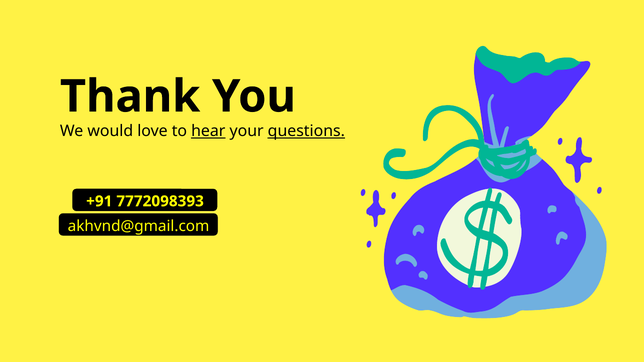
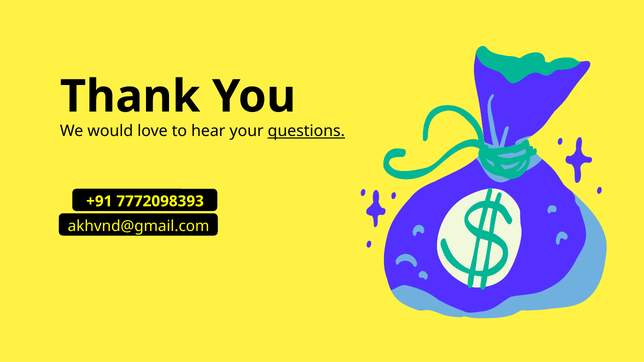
hear underline: present -> none (208, 131)
